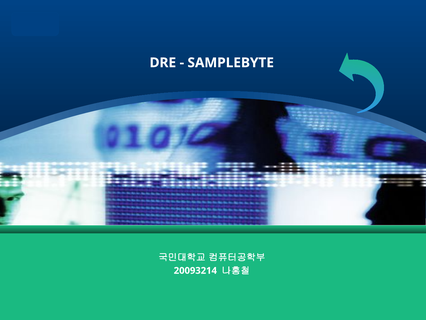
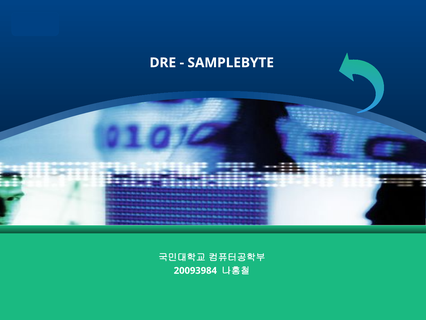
20093214: 20093214 -> 20093984 (195, 270)
